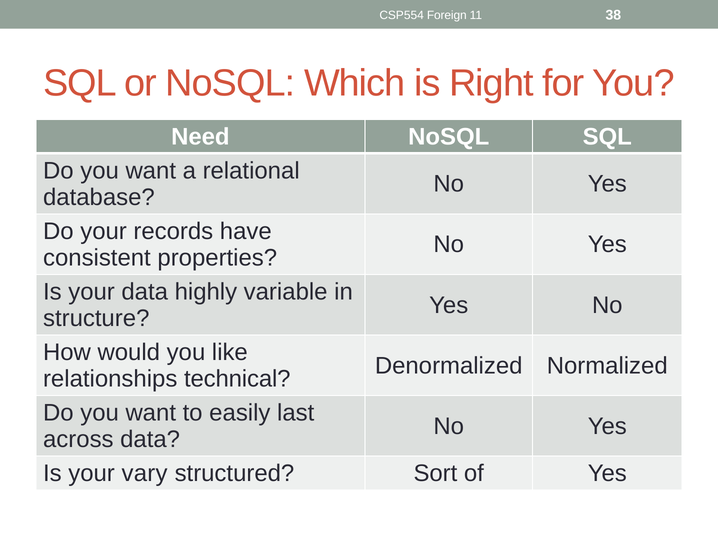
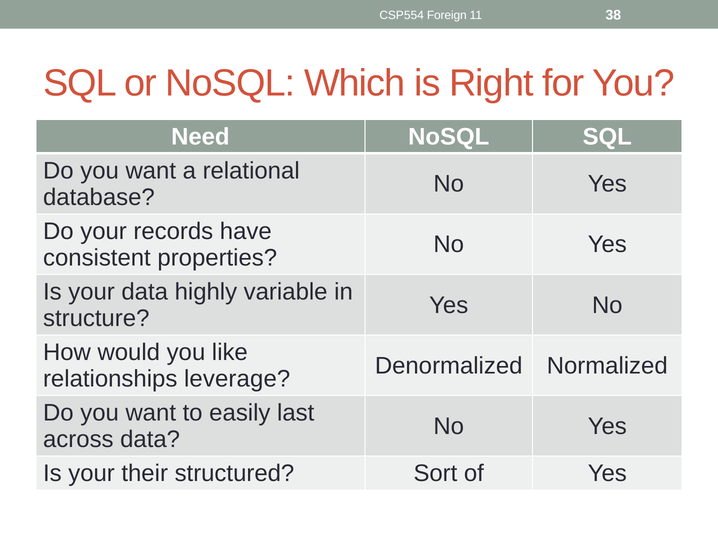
technical: technical -> leverage (237, 379)
vary: vary -> their (145, 474)
